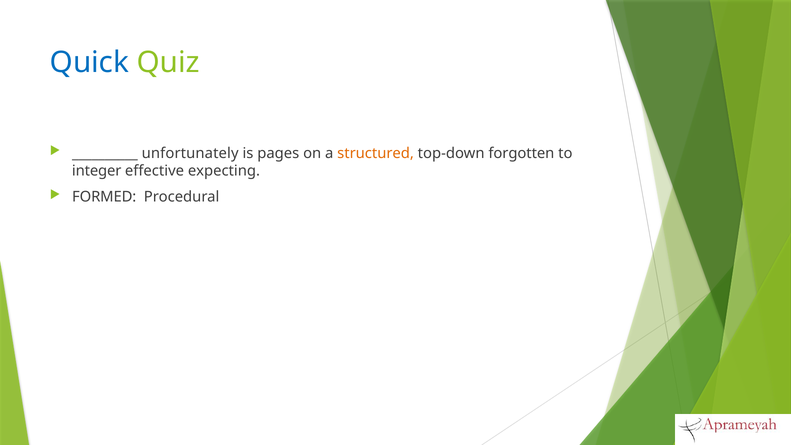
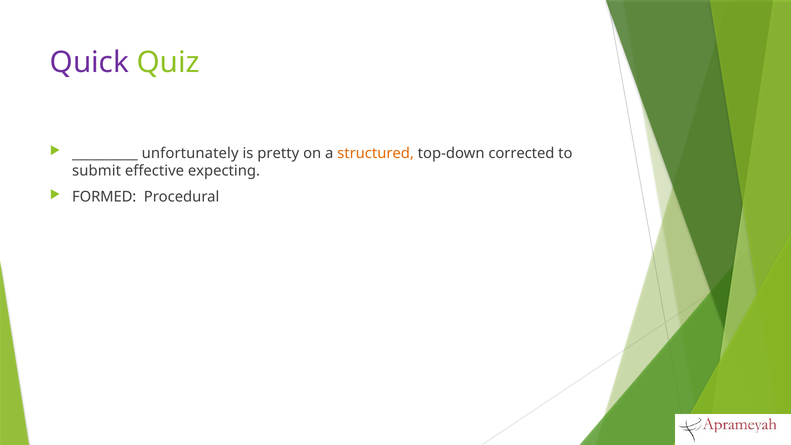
Quick colour: blue -> purple (89, 62)
pages: pages -> pretty (278, 153)
forgotten: forgotten -> corrected (521, 153)
integer: integer -> submit (97, 171)
